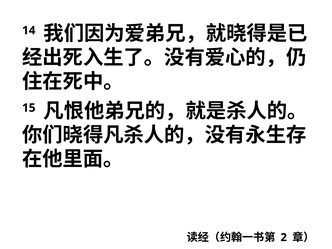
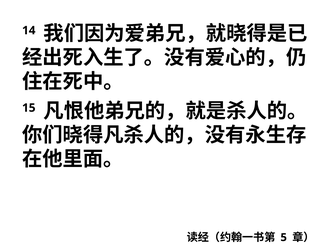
2: 2 -> 5 (284, 237)
